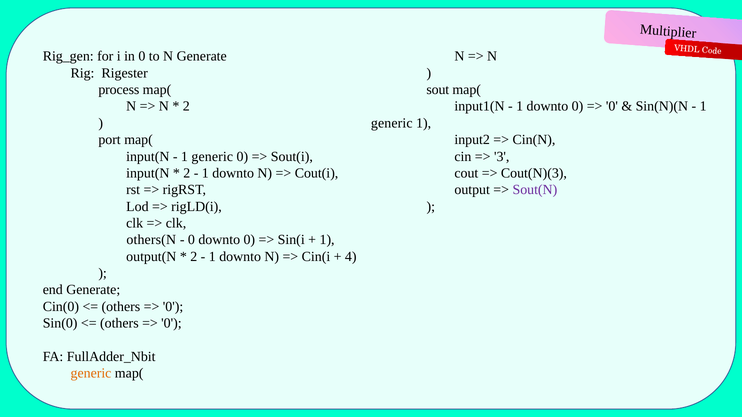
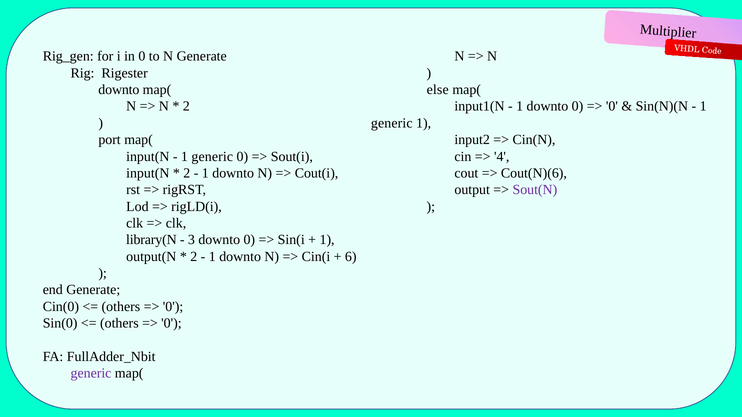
process: process -> downto (119, 90)
sout: sout -> else (438, 90)
3: 3 -> 4 (502, 157)
Cout(N)(3: Cout(N)(3 -> Cout(N)(6 (534, 173)
others(N: others(N -> library(N (151, 240)
0: 0 -> 3 (191, 240)
4: 4 -> 6 (351, 257)
generic colour: orange -> purple (91, 374)
